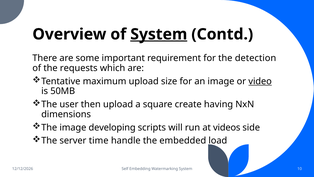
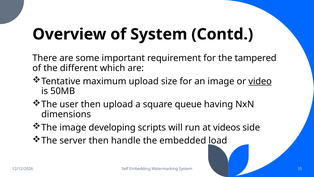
System underline: present -> none (159, 34)
detection: detection -> tampered (256, 58)
requests: requests -> different (79, 68)
create: create -> queue (188, 104)
server time: time -> then (99, 140)
